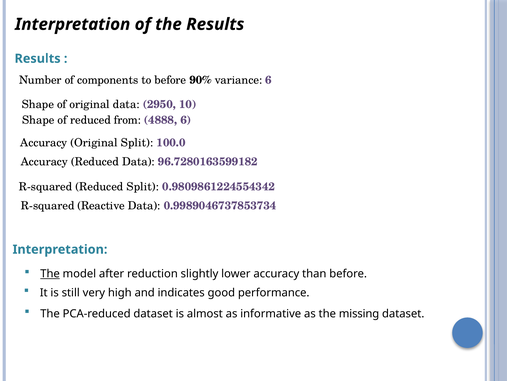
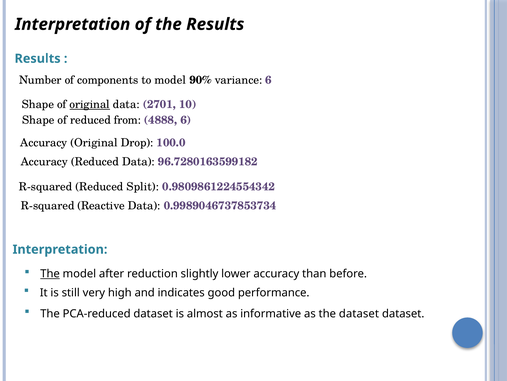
to before: before -> model (170, 80)
original underline: none -> present (90, 104)
2950: 2950 -> 2701 (159, 104)
Original Split: Split -> Drop (137, 143)
the missing: missing -> dataset (359, 313)
